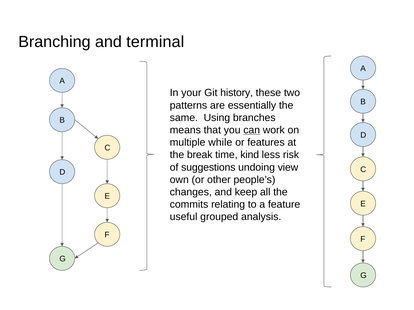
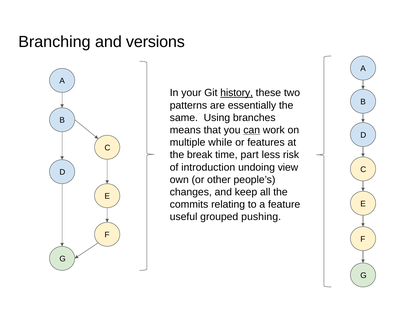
terminal: terminal -> versions (155, 42)
history underline: none -> present (237, 93)
kind: kind -> part (250, 155)
suggestions: suggestions -> introduction (208, 168)
analysis: analysis -> pushing (261, 217)
